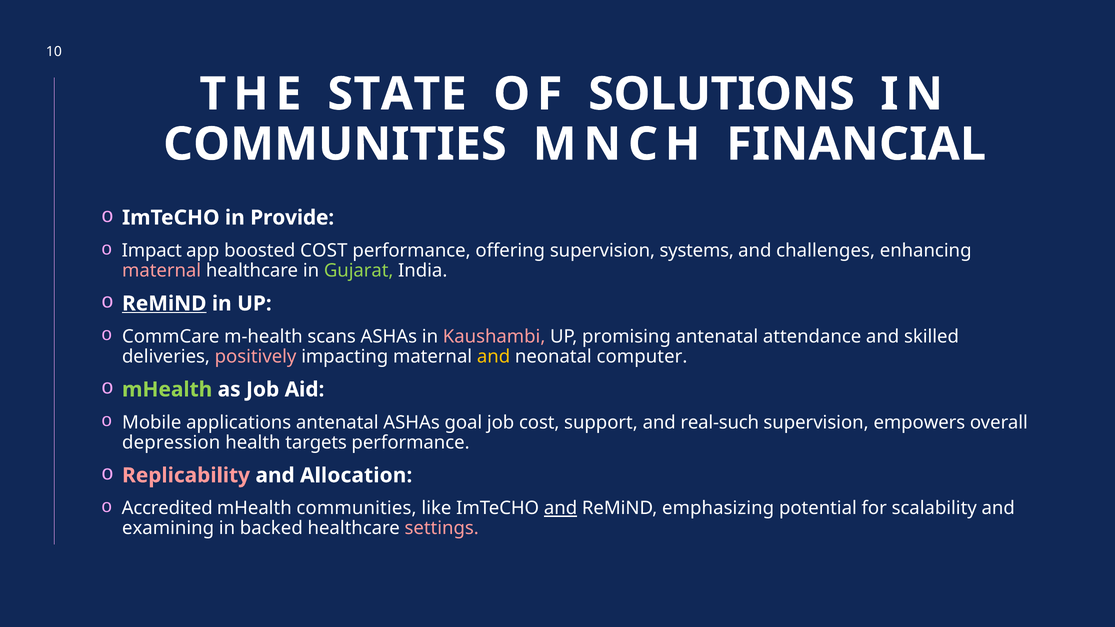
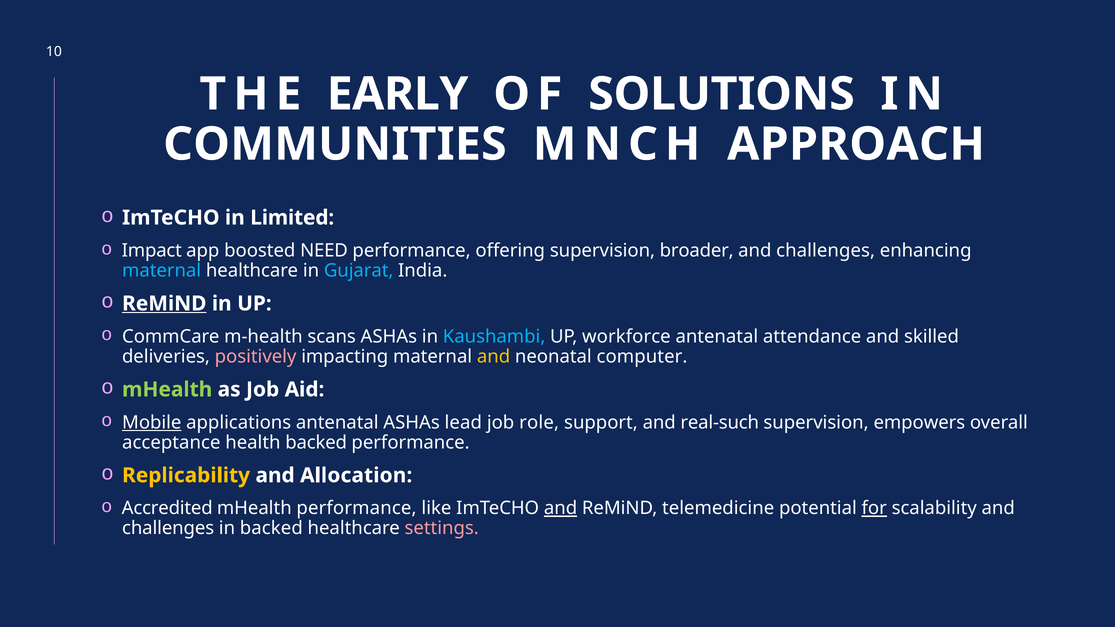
STATE: STATE -> EARLY (398, 94)
FINANCIAL: FINANCIAL -> APPROACH (856, 144)
Provide: Provide -> Limited (292, 218)
boosted COST: COST -> NEED (324, 251)
systems: systems -> broader (697, 251)
maternal colour: pink -> light blue (162, 271)
Gujarat colour: light green -> light blue (359, 271)
Kaushambi colour: pink -> light blue (494, 337)
promising: promising -> workforce (626, 337)
Mobile underline: none -> present (152, 423)
goal: goal -> lead (463, 423)
job cost: cost -> role (539, 423)
depression: depression -> acceptance (171, 443)
health targets: targets -> backed (316, 443)
Replicability colour: pink -> yellow (186, 476)
mHealth communities: communities -> performance (357, 508)
emphasizing: emphasizing -> telemedicine (718, 508)
for underline: none -> present (874, 508)
examining: examining -> challenges (168, 529)
